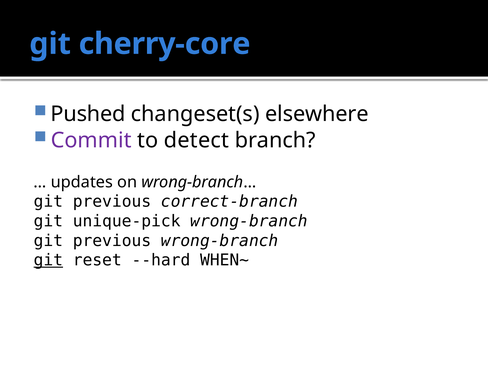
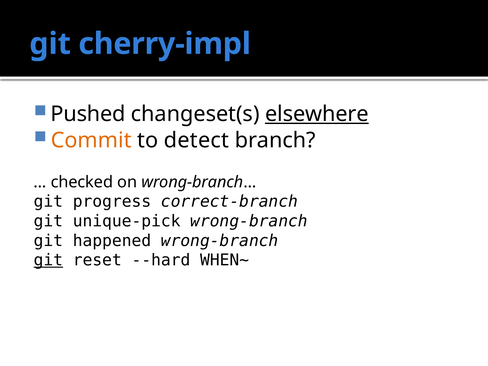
cherry-core: cherry-core -> cherry-impl (165, 44)
elsewhere underline: none -> present (317, 114)
Commit colour: purple -> orange (91, 140)
updates: updates -> checked (82, 182)
previous: previous -> progress (112, 202)
previous: previous -> happened (112, 241)
